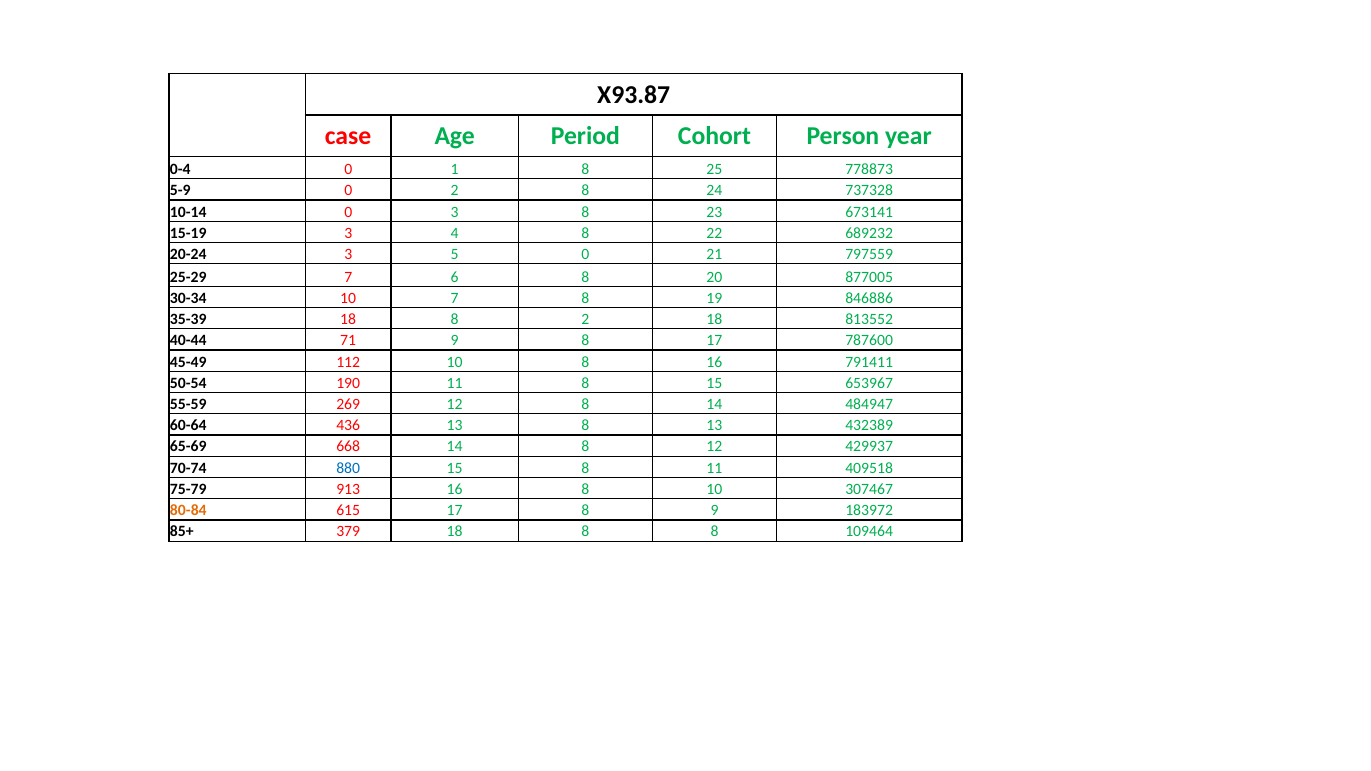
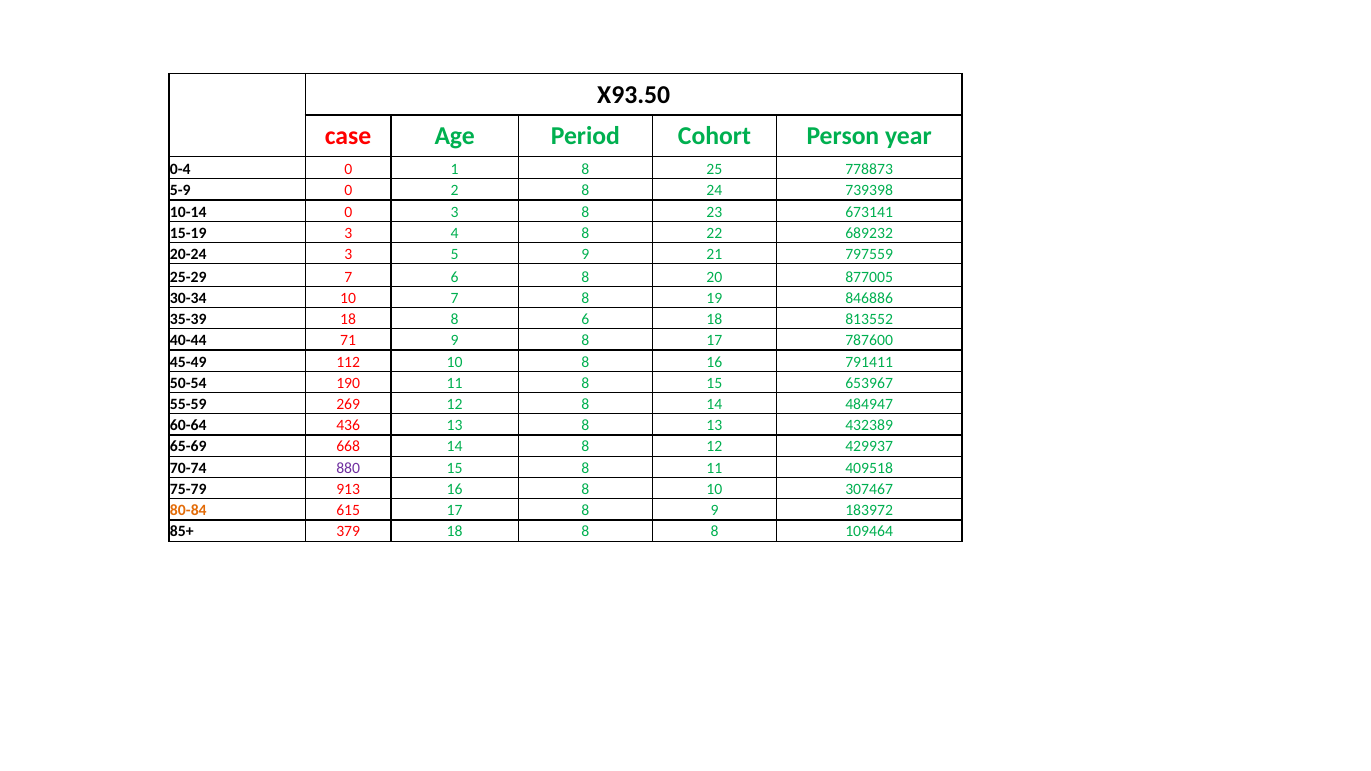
X93.87: X93.87 -> X93.50 (634, 95)
737328: 737328 -> 739398 (869, 191)
5 0: 0 -> 9 (585, 254)
8 2: 2 -> 6 (585, 319)
880 colour: blue -> purple (348, 468)
